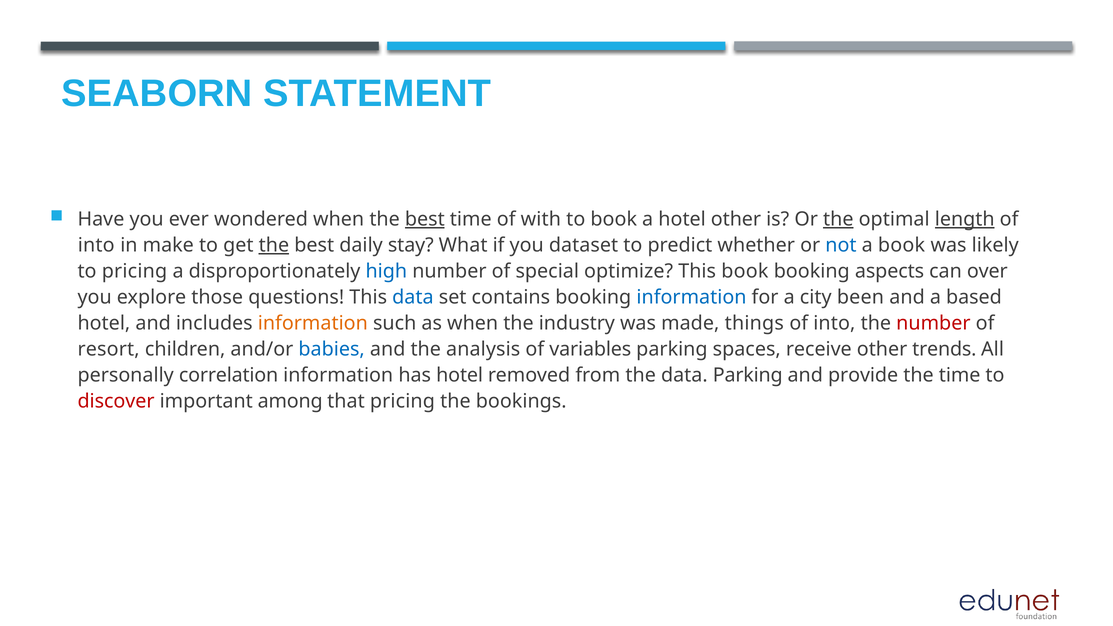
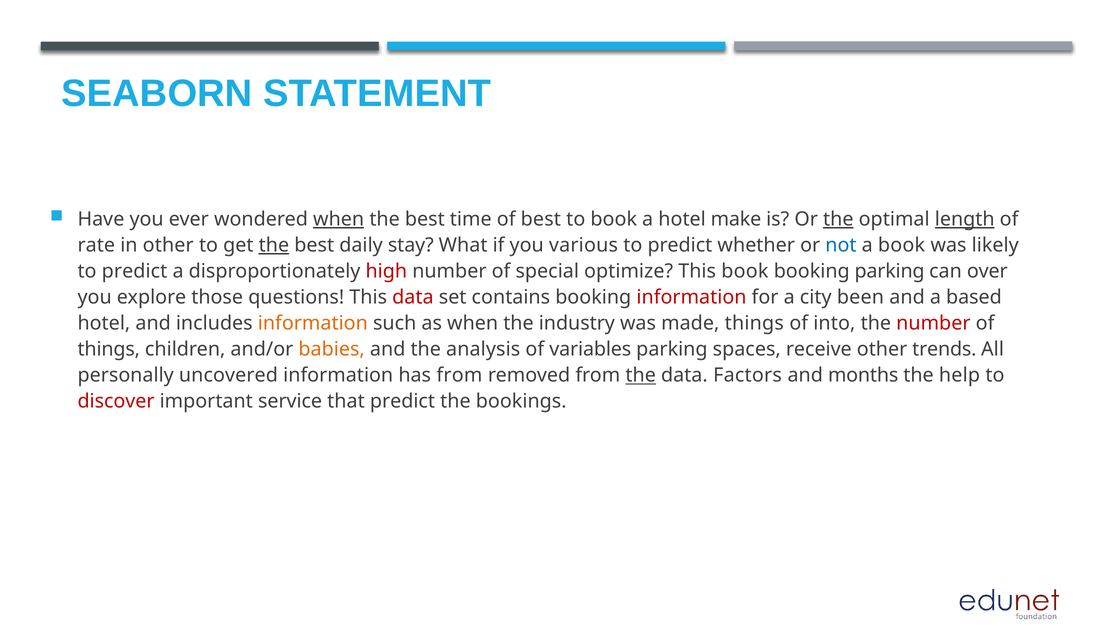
when underline: none -> present (339, 219)
best underline: present -> none (425, 219)
of with: with -> best (541, 219)
hotel other: other -> make (736, 219)
into: into -> rate (96, 245)
in make: make -> other (168, 245)
dataset: dataset -> various (583, 245)
pricing: pricing -> predict (135, 271)
high colour: blue -> red (386, 271)
booking aspects: aspects -> parking (890, 271)
data colour: blue -> red (413, 297)
information colour: blue -> red (691, 297)
resort: resort -> things (109, 349)
babies colour: blue -> orange (332, 349)
correlation: correlation -> uncovered (228, 375)
has hotel: hotel -> from (459, 375)
the underline: none -> present (641, 375)
data Parking: Parking -> Factors (748, 375)
provide: provide -> months (863, 375)
the time: time -> help (960, 375)
among: among -> service (290, 401)
that pricing: pricing -> predict (402, 401)
